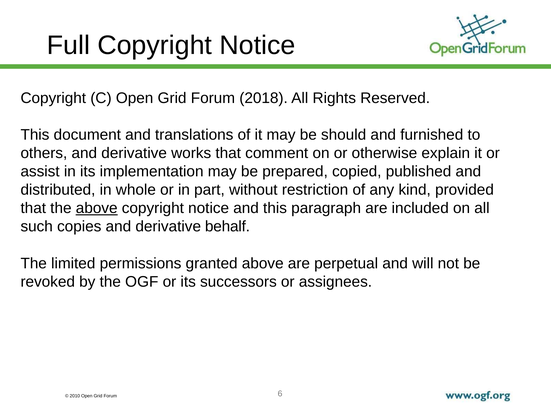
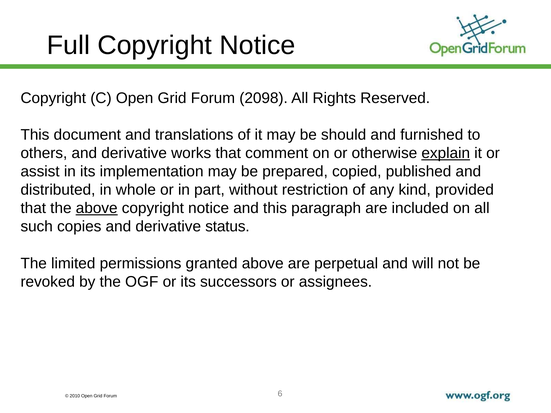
2018: 2018 -> 2098 (264, 98)
explain underline: none -> present (446, 153)
behalf: behalf -> status (227, 227)
